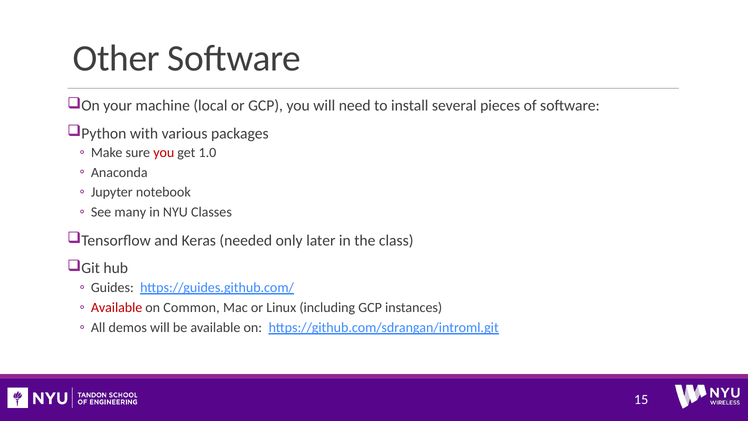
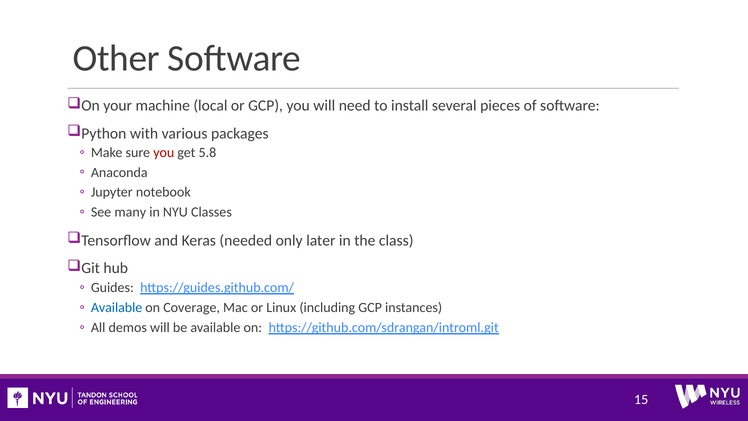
1.0: 1.0 -> 5.8 (207, 152)
Available colour: red -> blue (117, 307)
Common: Common -> Coverage (192, 307)
